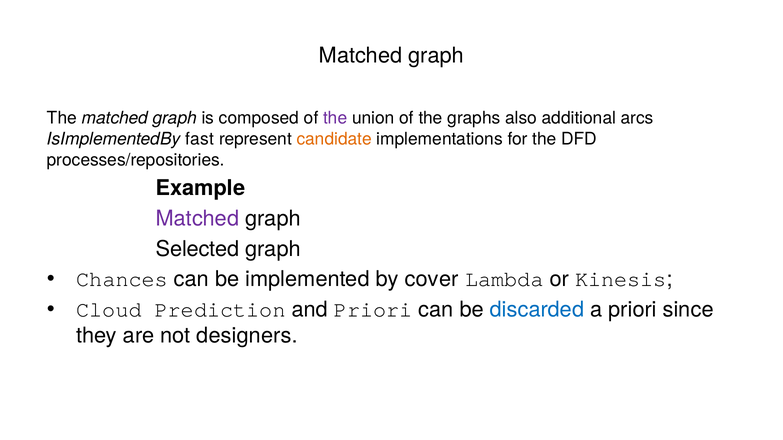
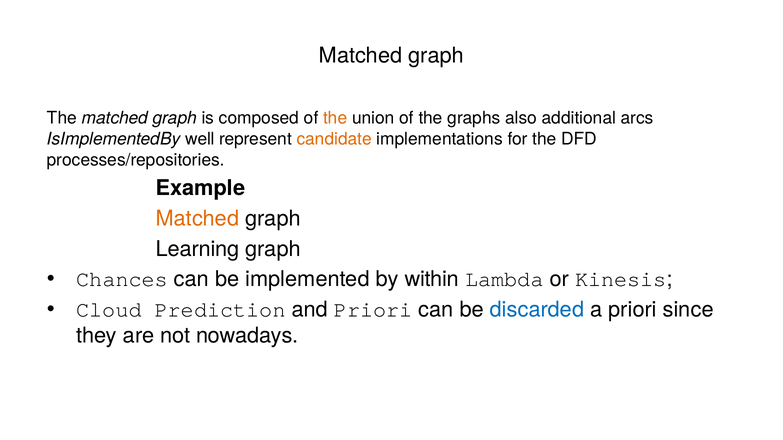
the colour: purple -> orange (335, 118)
fast: fast -> well (200, 139)
Matched colour: purple -> orange (197, 219)
Selected: Selected -> Learning (198, 249)
cover: cover -> within (432, 280)
designers: designers -> nowadays (247, 336)
